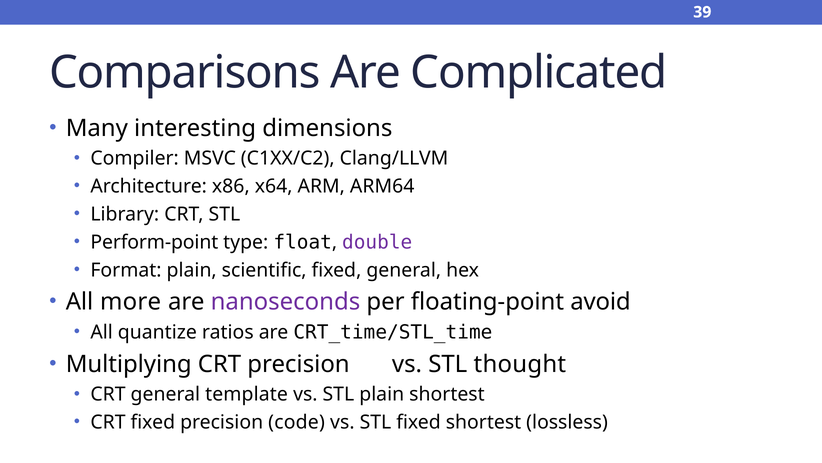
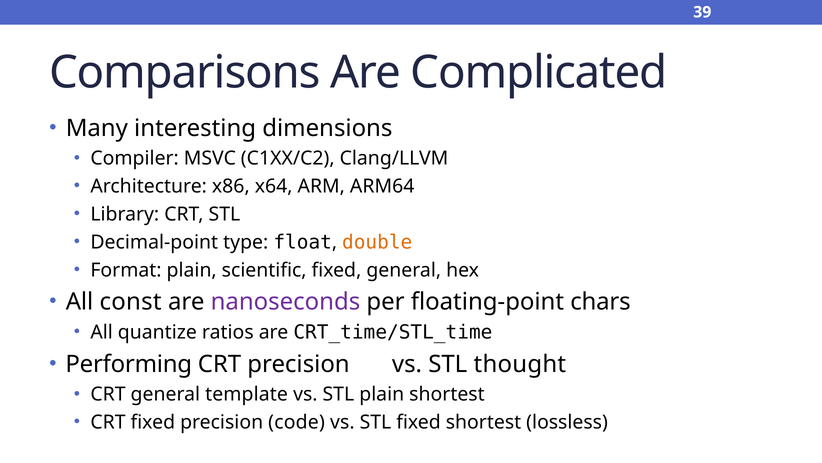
Perform-point: Perform-point -> Decimal-point (154, 242)
double colour: purple -> orange (377, 242)
more: more -> const (131, 302)
avoid: avoid -> chars (600, 302)
Multiplying: Multiplying -> Performing (129, 364)
